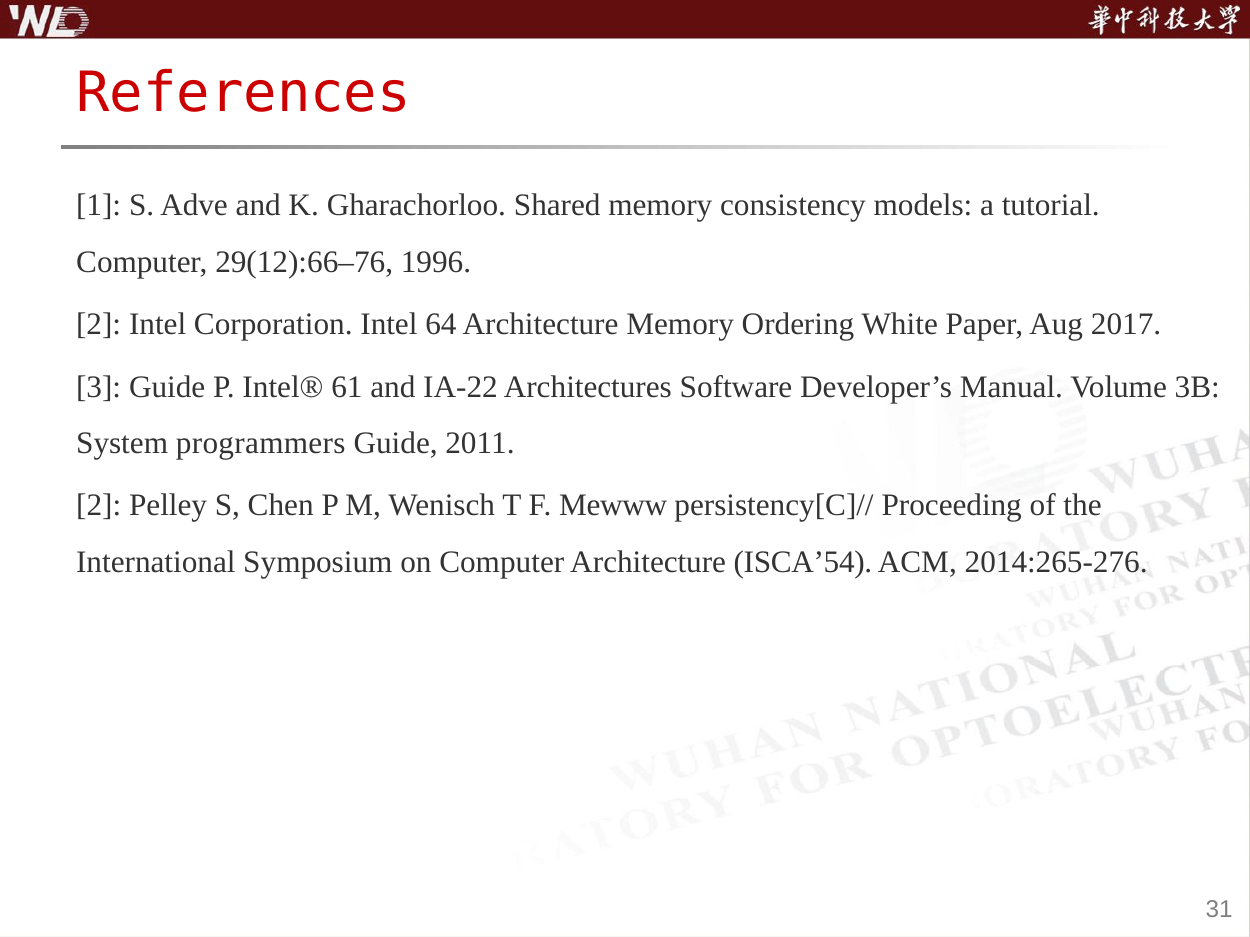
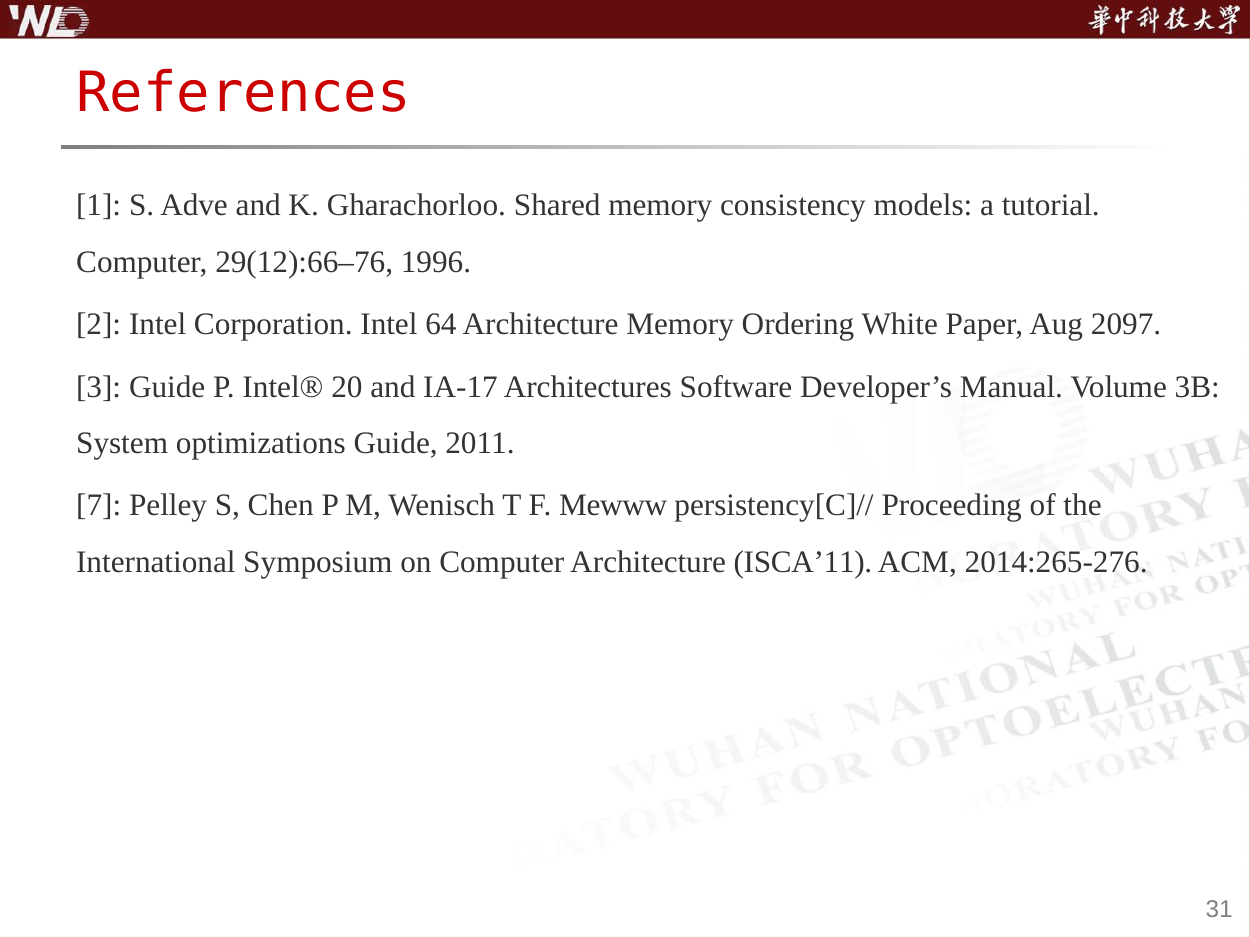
2017: 2017 -> 2097 (1126, 325)
61: 61 -> 20 (347, 387)
IA-22: IA-22 -> IA-17 (460, 387)
programmers: programmers -> optimizations (261, 443)
2: 2 -> 7 (99, 506)
ISCA’54: ISCA’54 -> ISCA’11 (803, 562)
